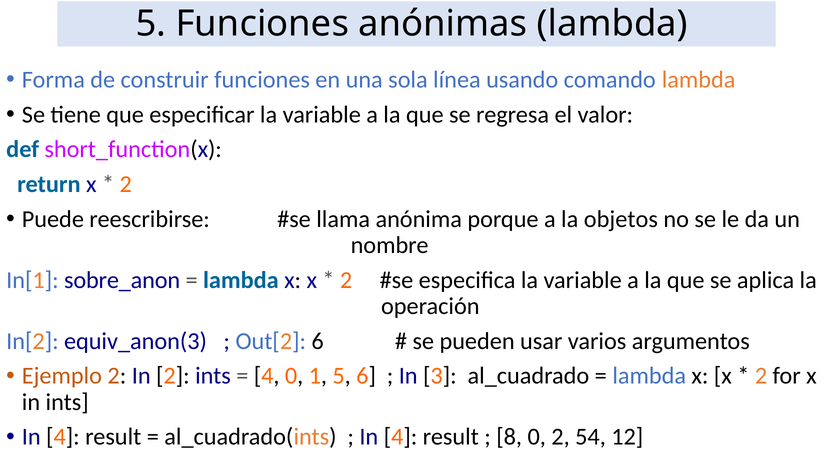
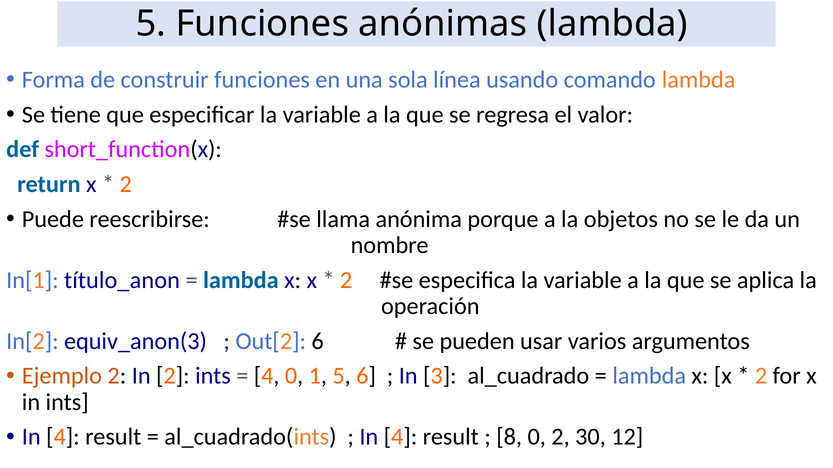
sobre_anon: sobre_anon -> título_anon (122, 280)
54: 54 -> 30 (590, 437)
